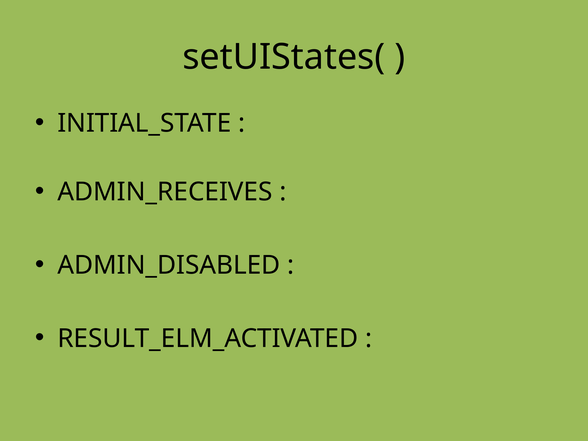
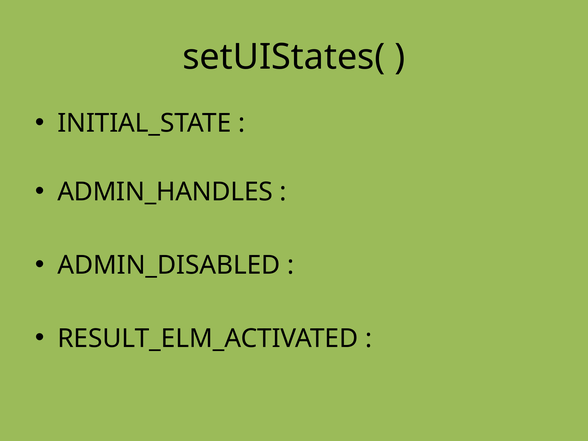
ADMIN_RECEIVES: ADMIN_RECEIVES -> ADMIN_HANDLES (165, 192)
